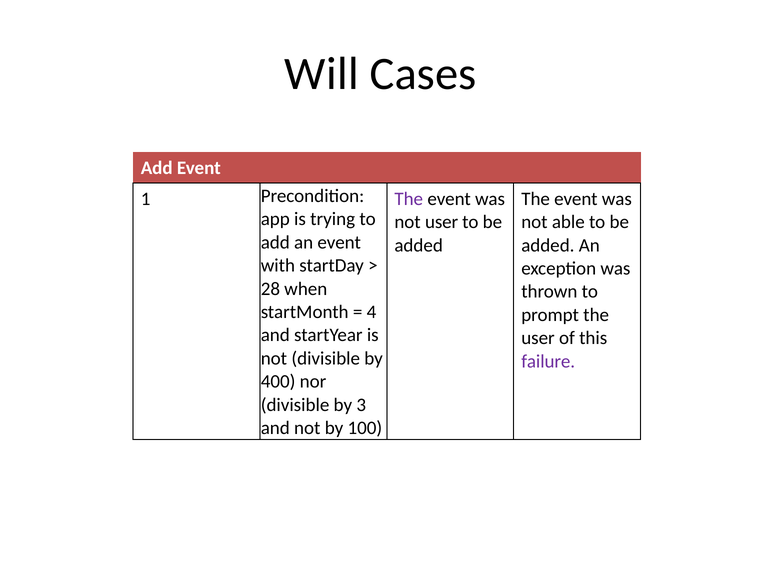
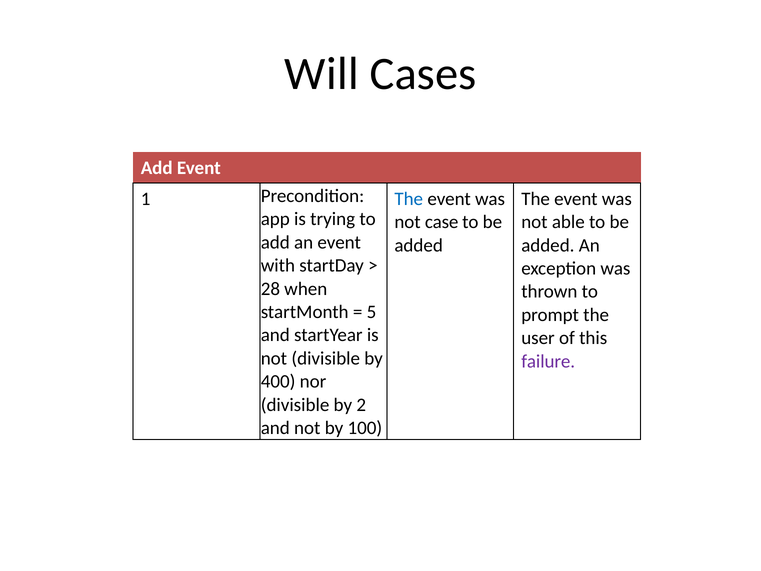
The colour: purple -> blue (409, 199)
not user: user -> case (442, 222)
4: 4 -> 5 (372, 312)
3: 3 -> 2 (361, 405)
